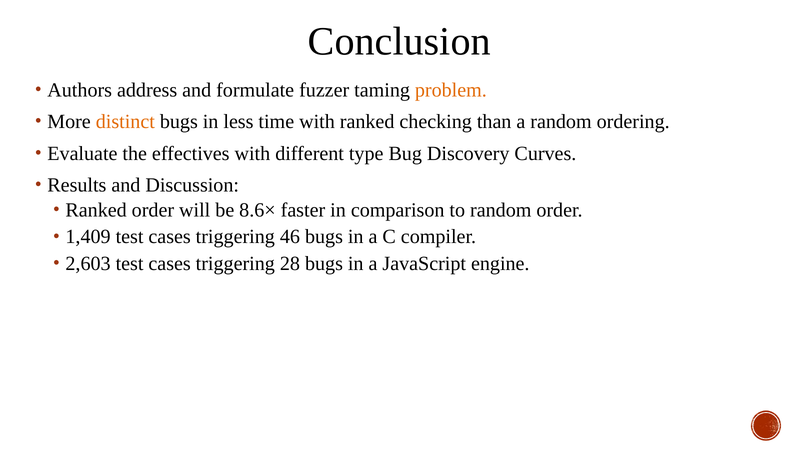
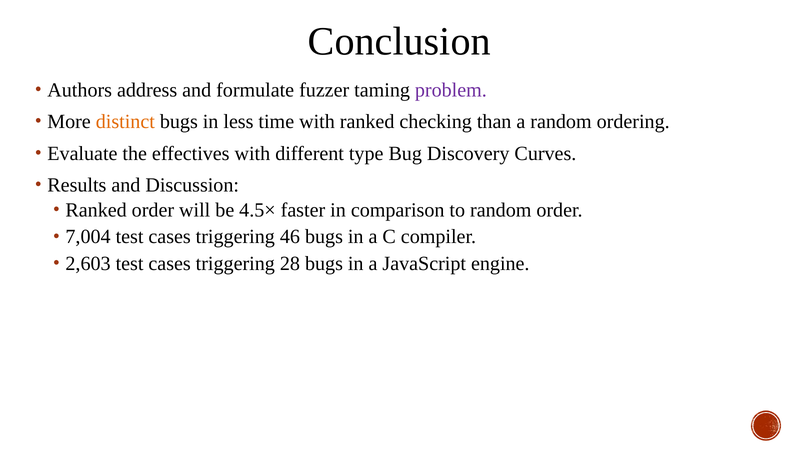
problem colour: orange -> purple (451, 90)
8.6×: 8.6× -> 4.5× (257, 210)
1,409: 1,409 -> 7,004 (88, 237)
